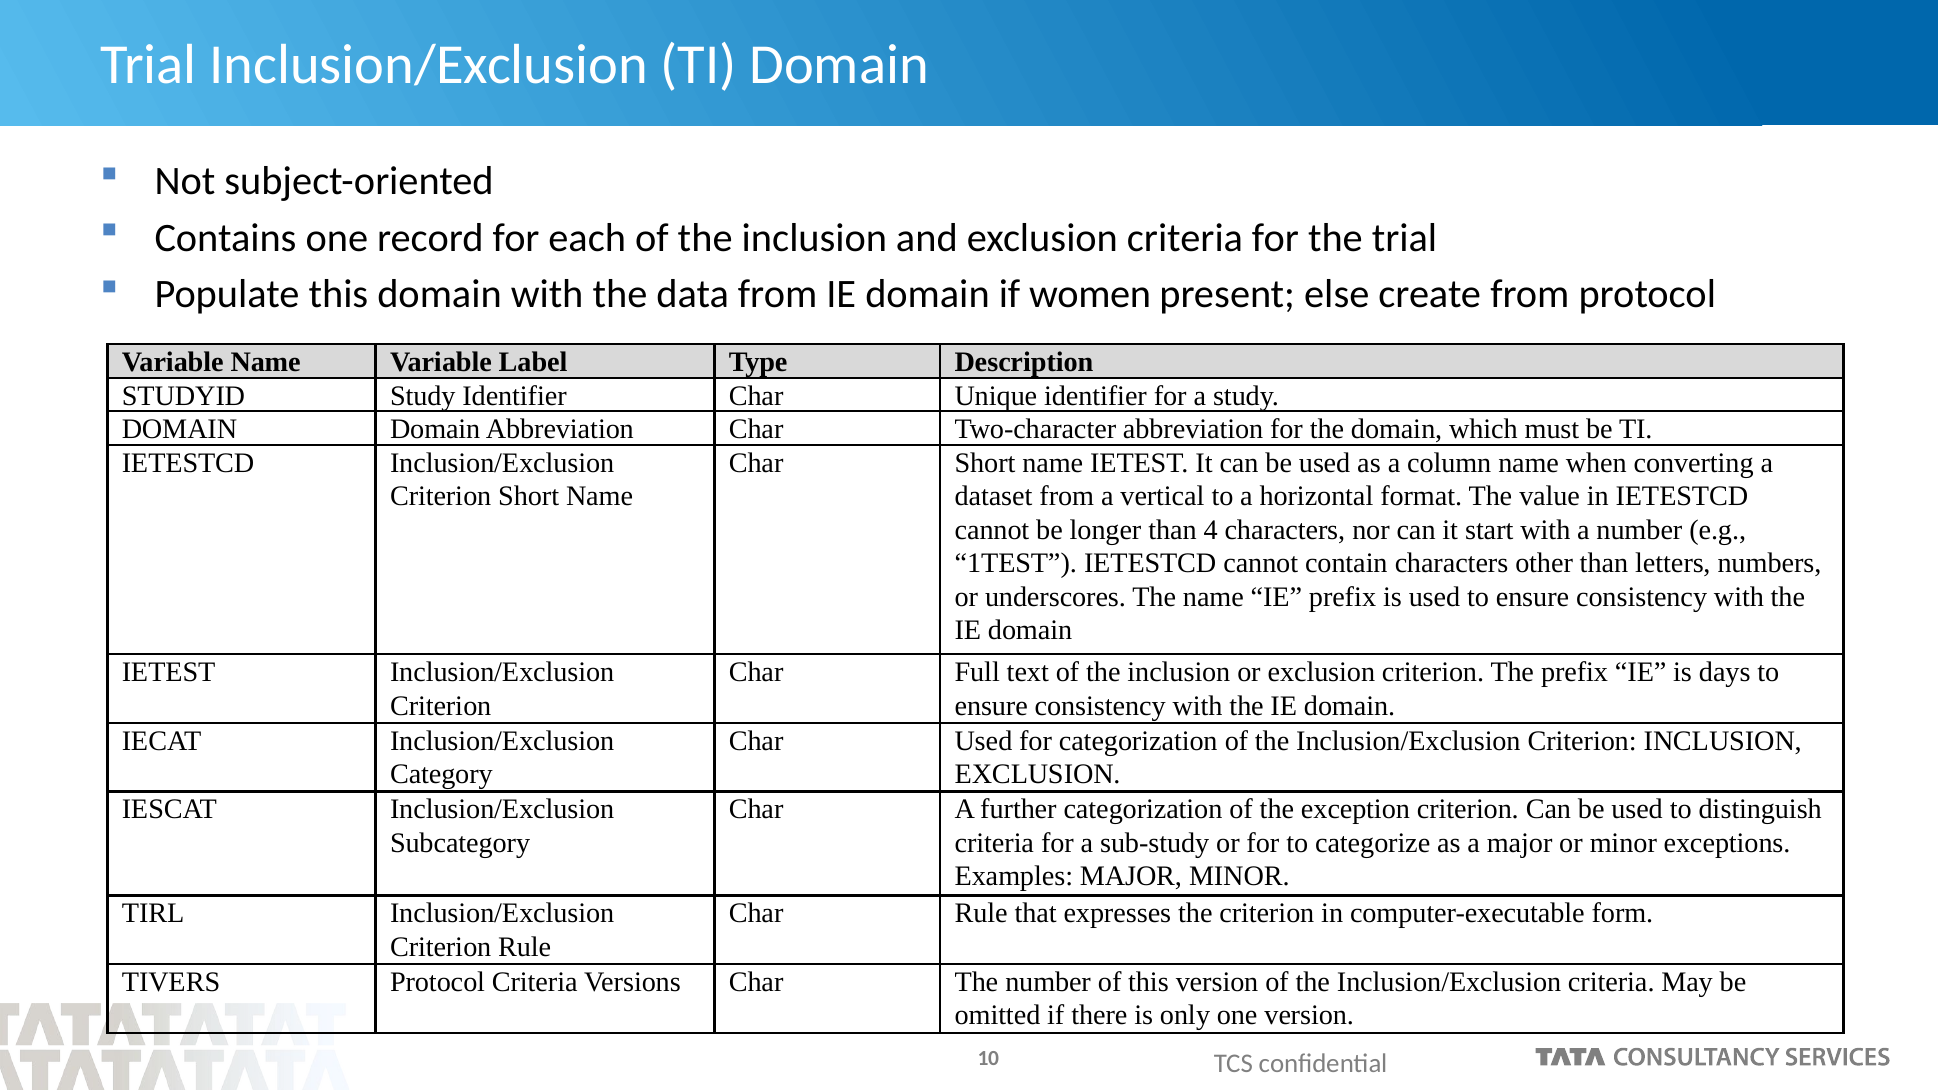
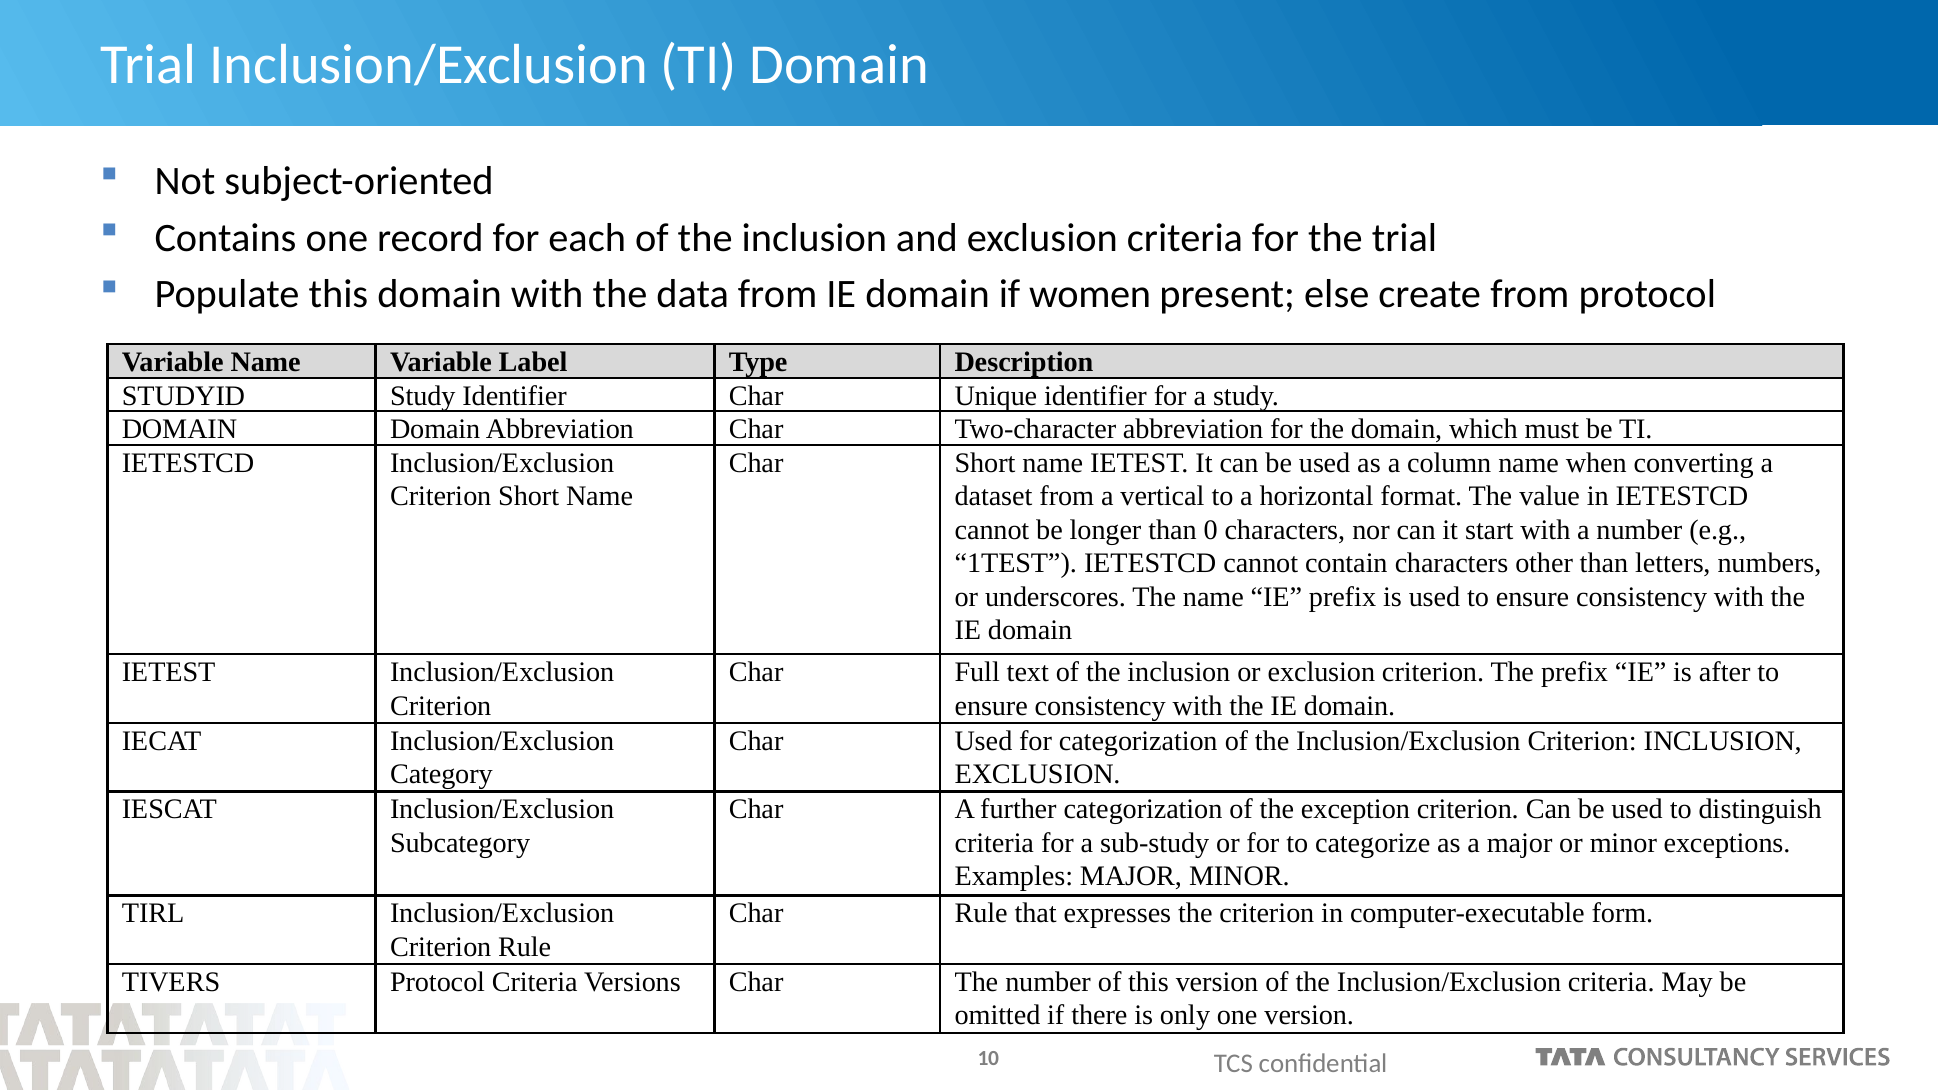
4: 4 -> 0 (1211, 530)
days: days -> after (1725, 672)
